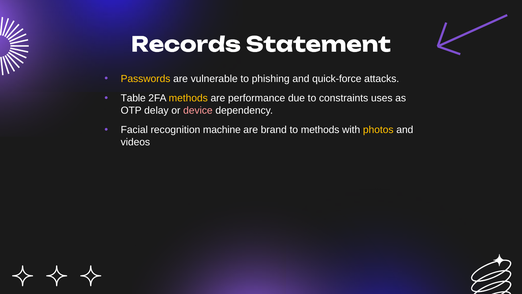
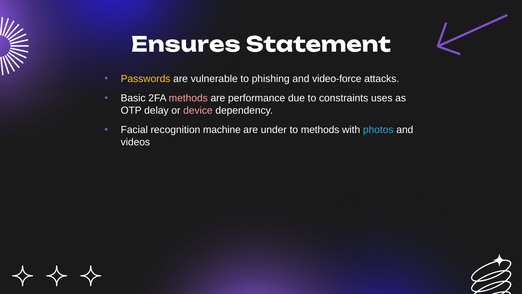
Records: Records -> Ensures (186, 45)
quick-force: quick-force -> video-force (337, 79)
Table: Table -> Basic (133, 98)
methods colour: yellow -> pink (188, 98)
brand: brand -> under (274, 130)
photos colour: yellow -> light blue (378, 130)
